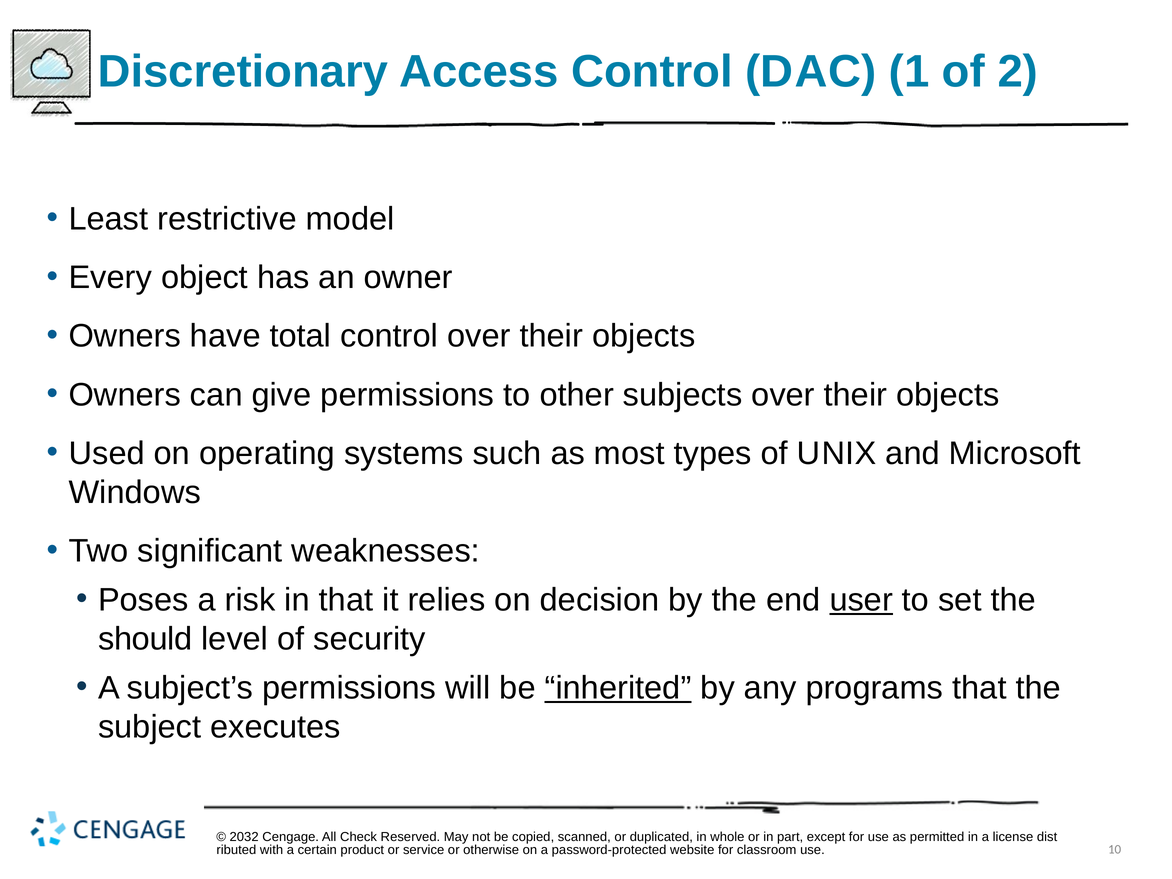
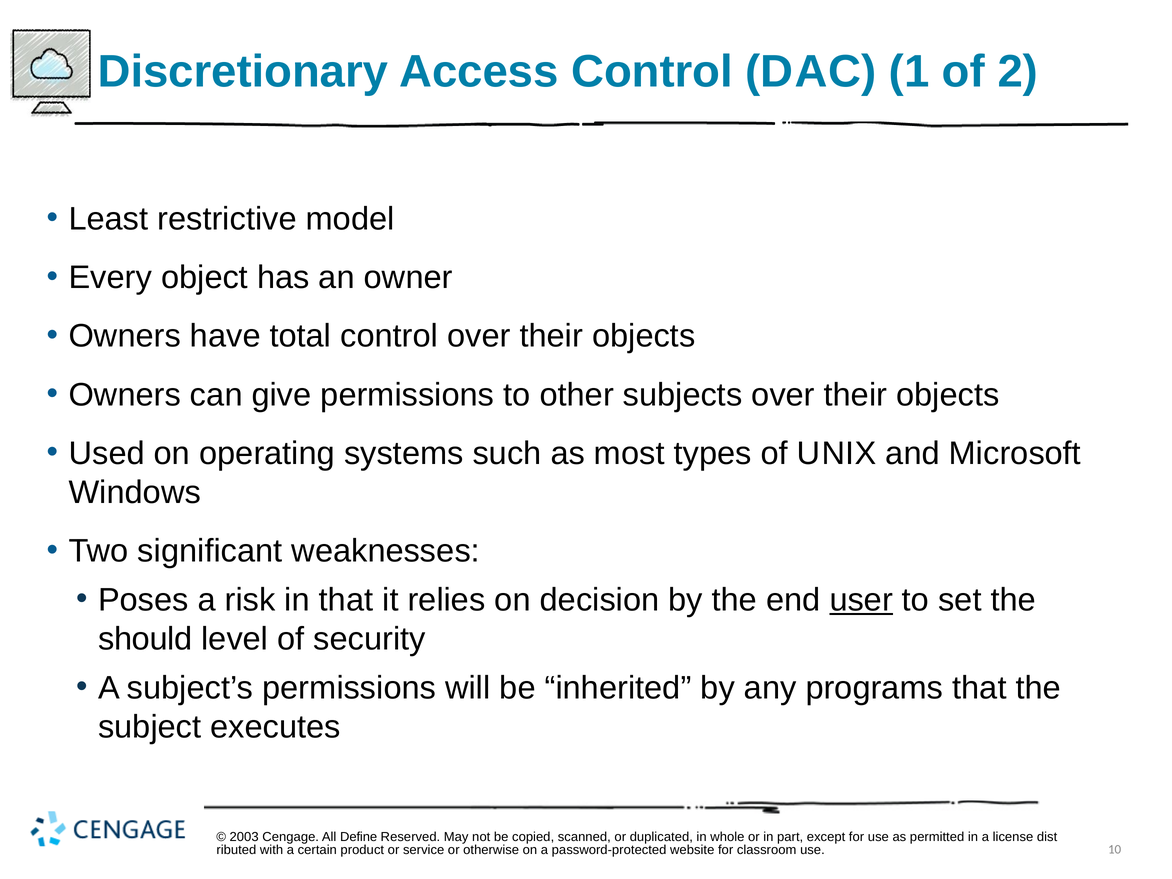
inherited underline: present -> none (618, 688)
2032: 2032 -> 2003 (244, 837)
Check: Check -> Define (359, 837)
